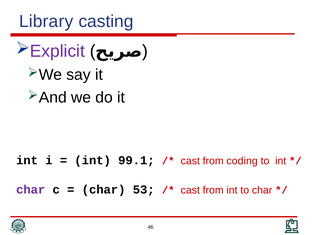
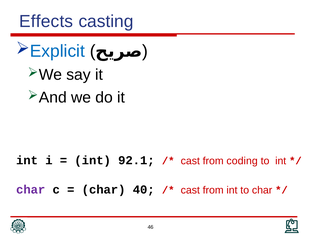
Library: Library -> Effects (46, 21)
Explicit colour: purple -> blue (57, 51)
99.1: 99.1 -> 92.1 (136, 160)
53: 53 -> 40 (144, 189)
